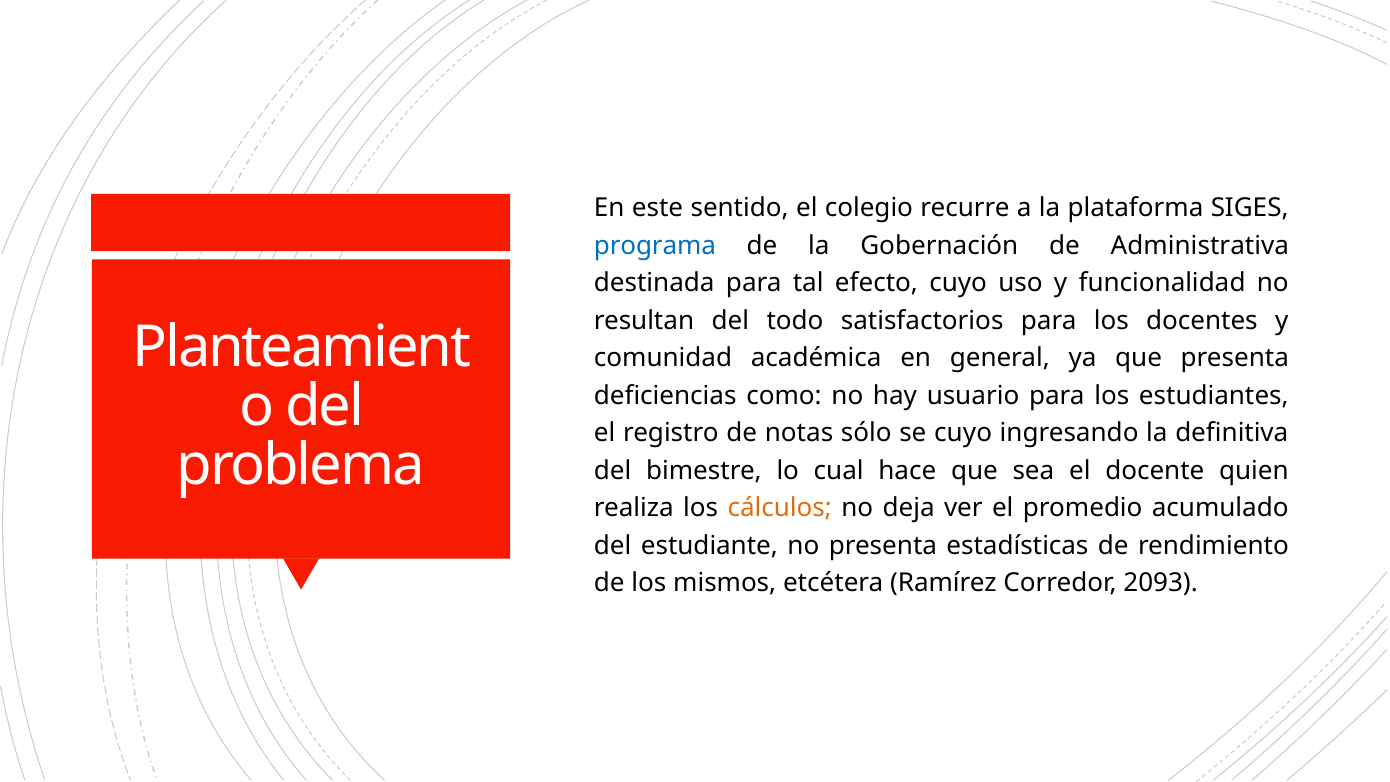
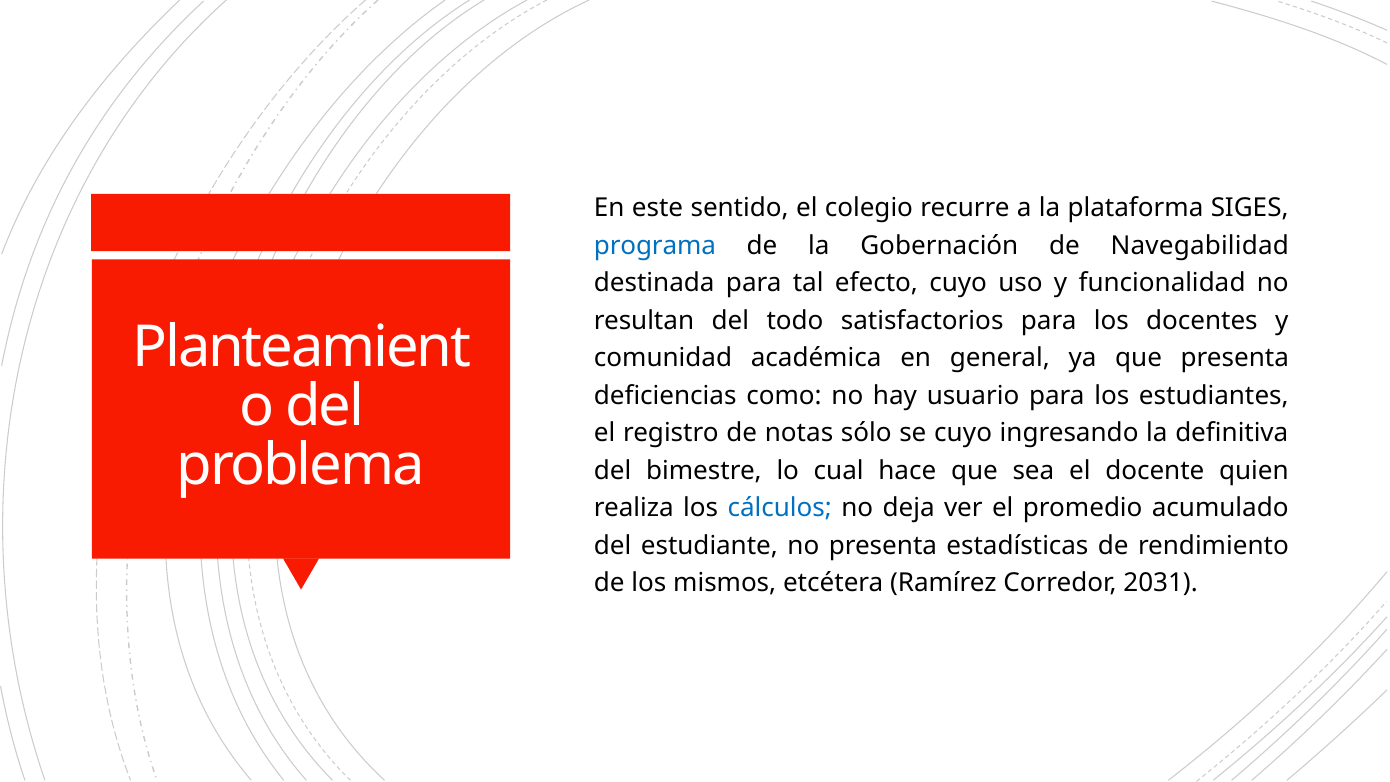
Administrativa: Administrativa -> Navegabilidad (1200, 246)
cálculos colour: orange -> blue (780, 508)
2093: 2093 -> 2031 (1161, 583)
